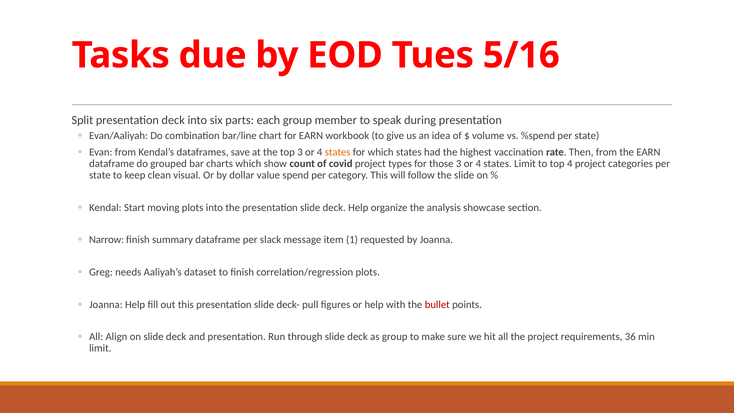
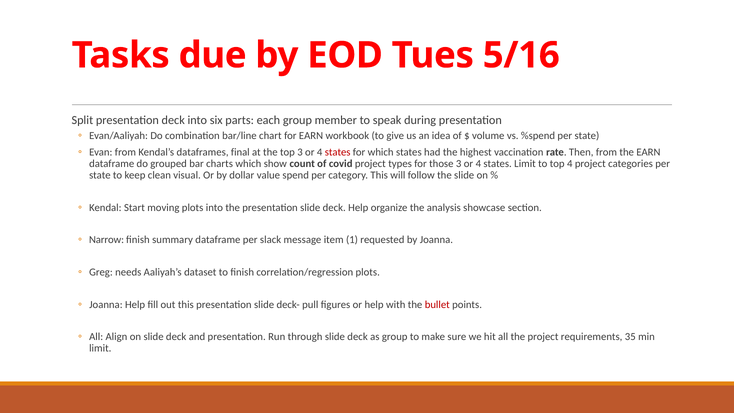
save: save -> final (240, 152)
states colour: orange -> red (338, 152)
36: 36 -> 35 (630, 337)
